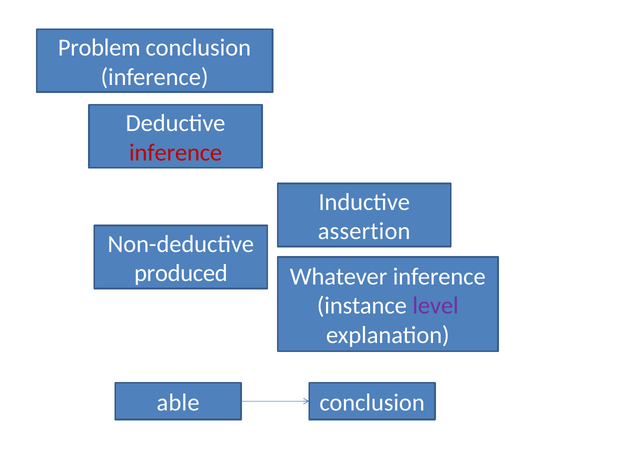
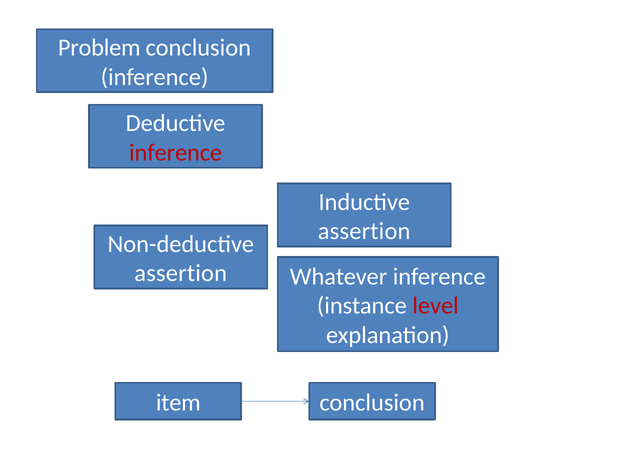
produced: produced -> assertion (181, 273)
level colour: purple -> red (436, 306)
able: able -> item (178, 403)
